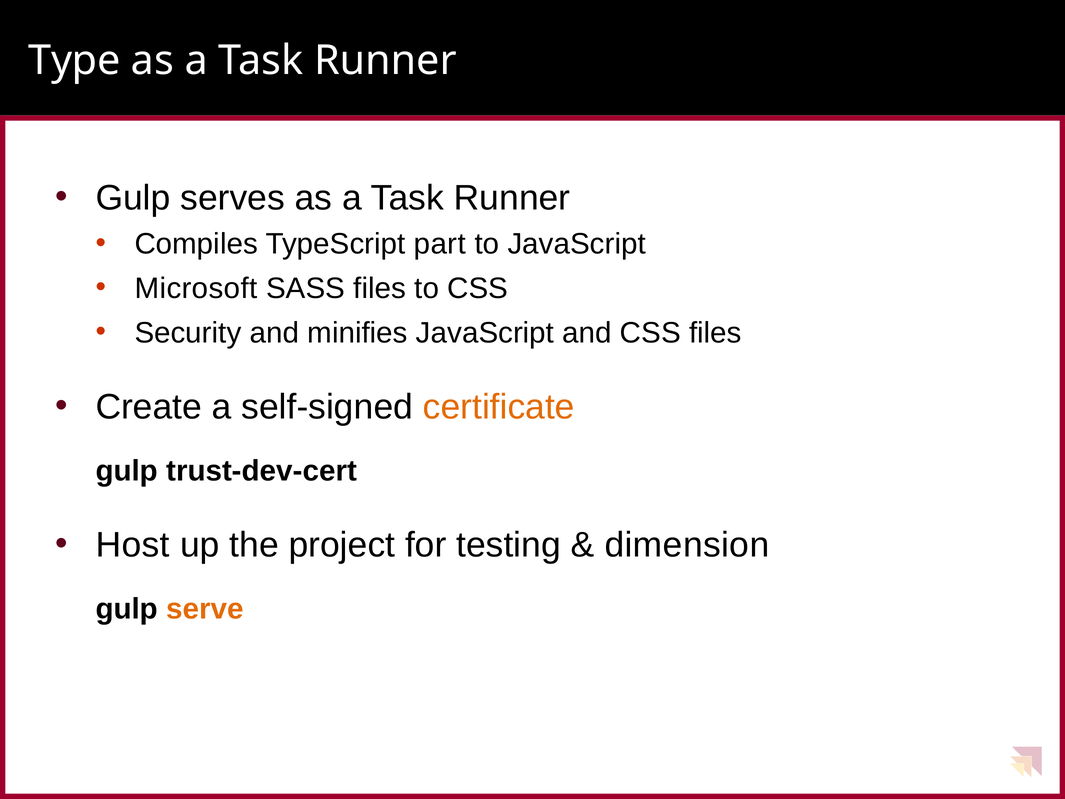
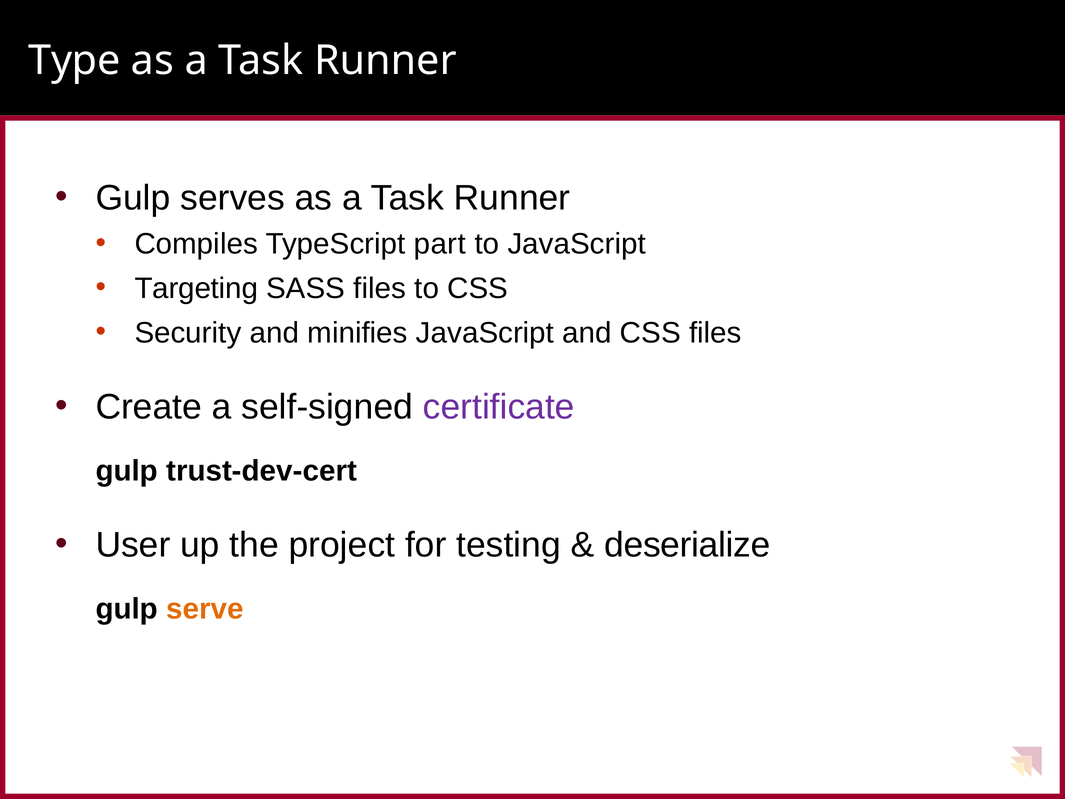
Microsoft: Microsoft -> Targeting (196, 288)
certificate colour: orange -> purple (499, 407)
Host: Host -> User (133, 545)
dimension: dimension -> deserialize (687, 545)
